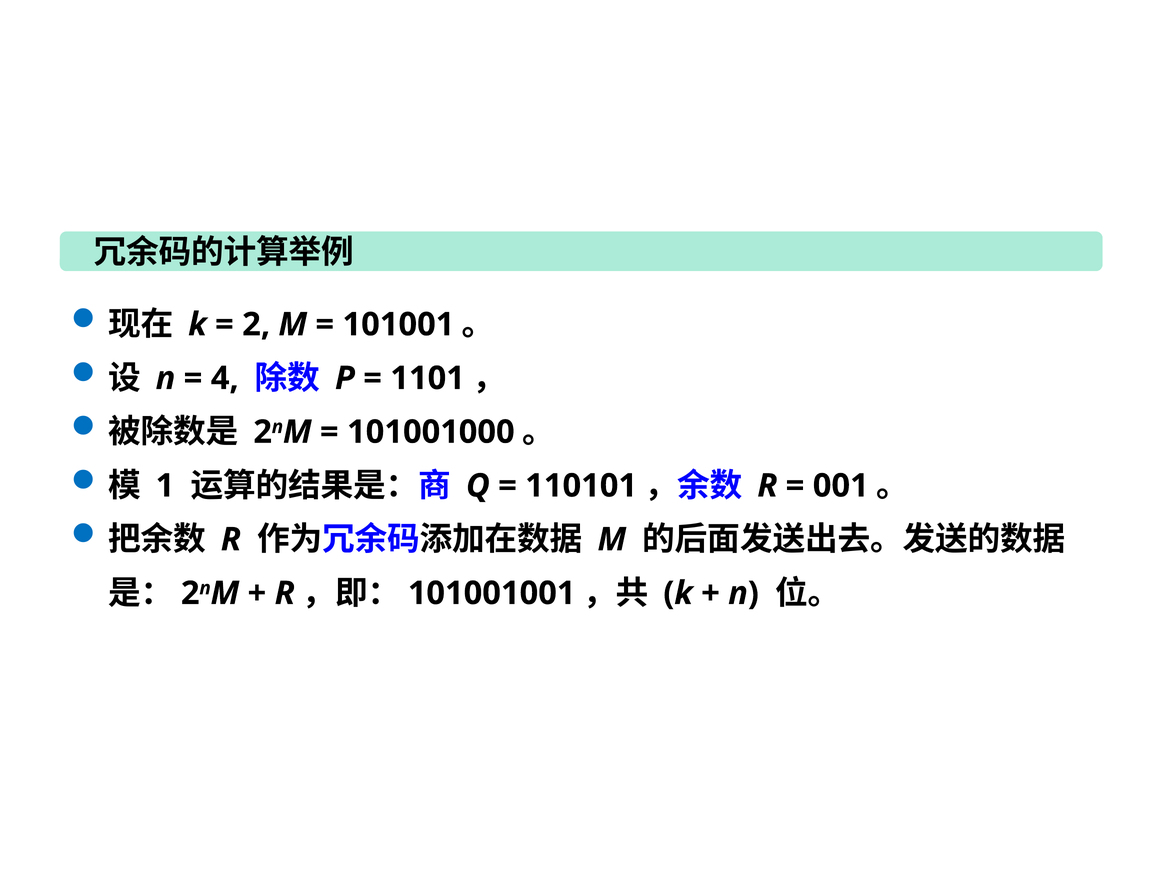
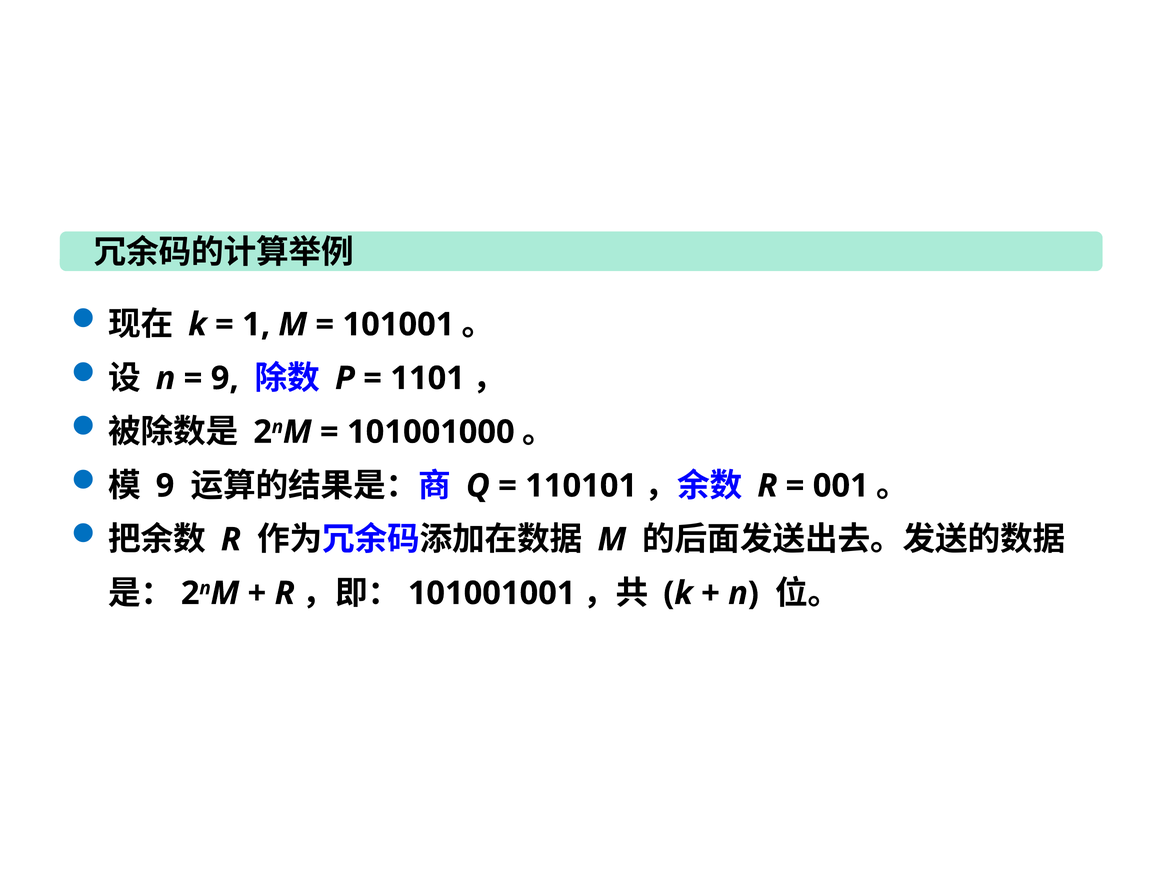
2: 2 -> 1 (256, 325)
4: 4 -> 9 (225, 378)
1: 1 -> 9 (165, 486)
